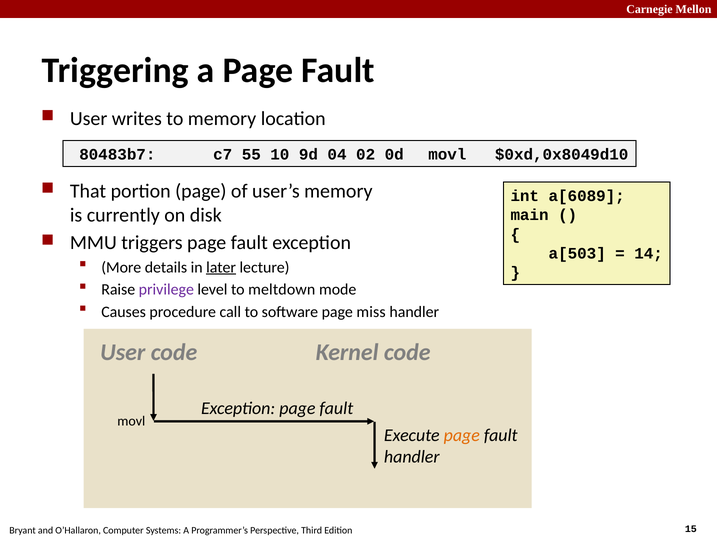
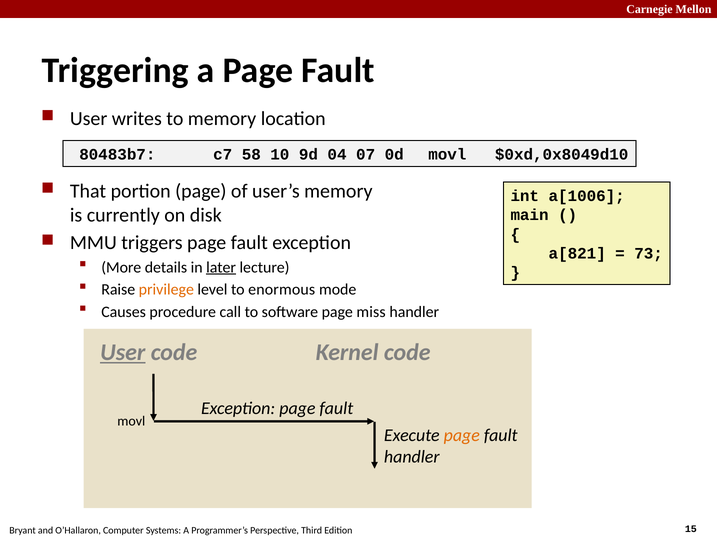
55: 55 -> 58 (251, 154)
02: 02 -> 07 (366, 154)
a[6089: a[6089 -> a[1006 (587, 196)
a[503: a[503 -> a[821 (577, 253)
14: 14 -> 73 (649, 253)
privilege colour: purple -> orange (166, 290)
meltdown: meltdown -> enormous (282, 290)
User underline: none -> present (123, 352)
